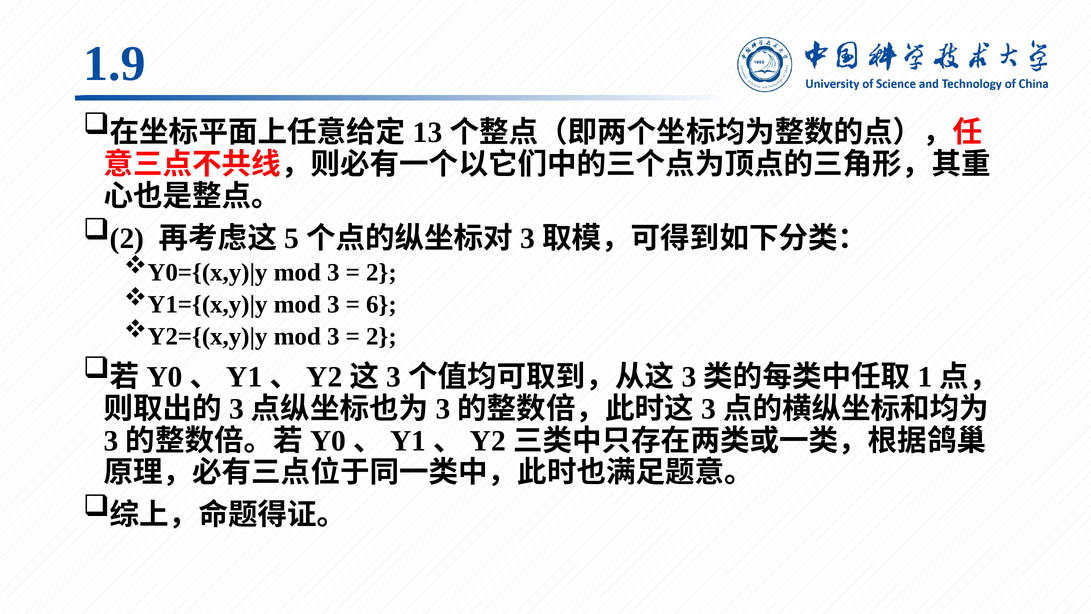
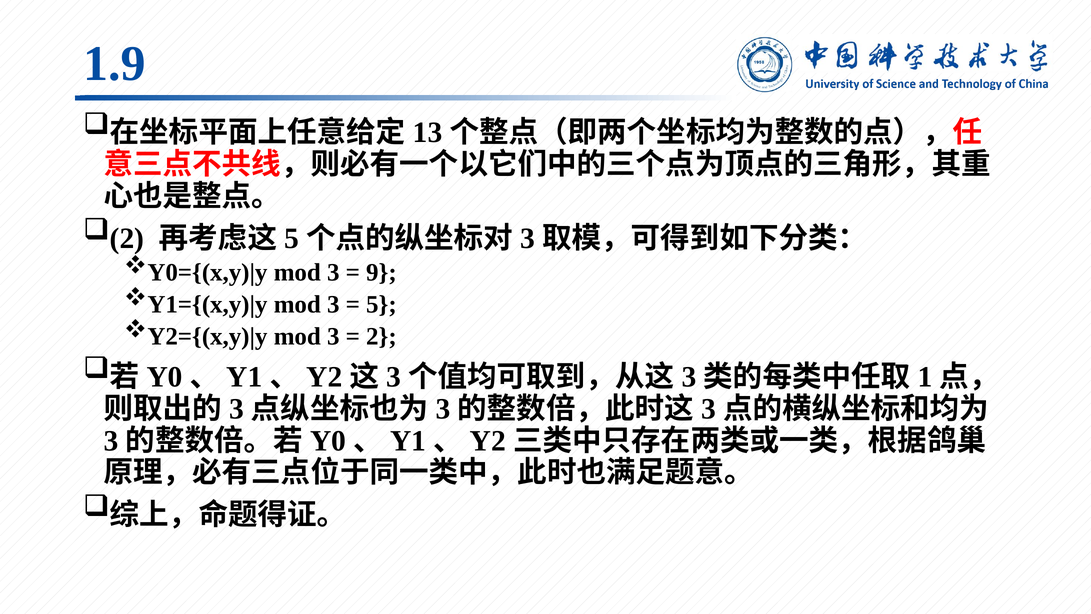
2: 2 -> 9 (381, 272)
6: 6 -> 5 (381, 304)
